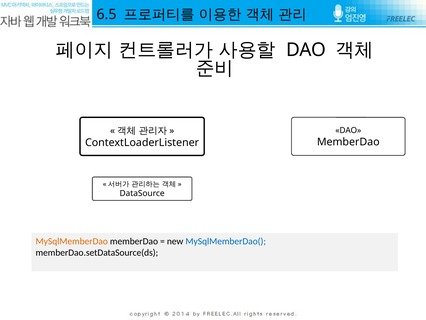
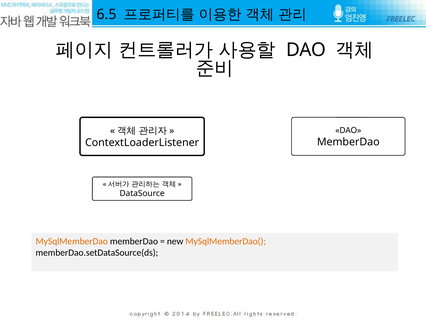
MySqlMemberDao( colour: blue -> orange (226, 241)
